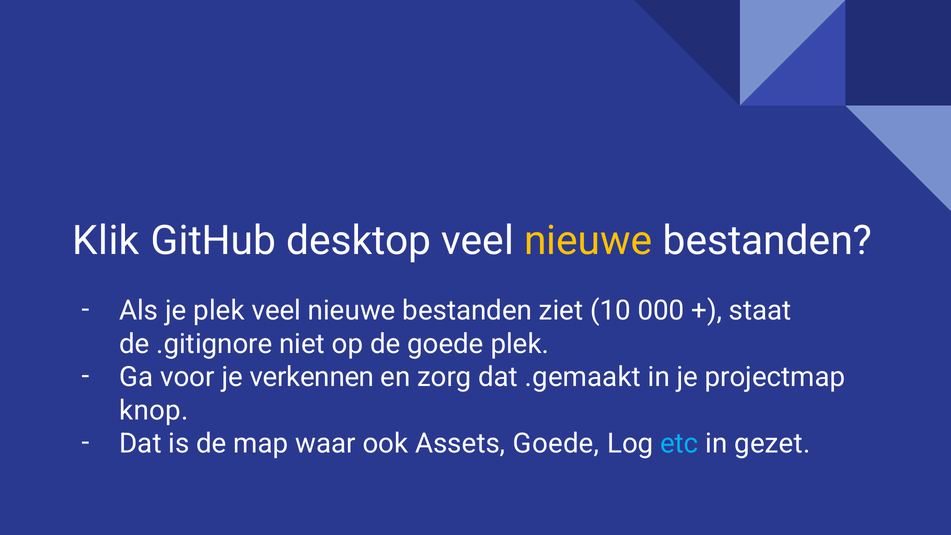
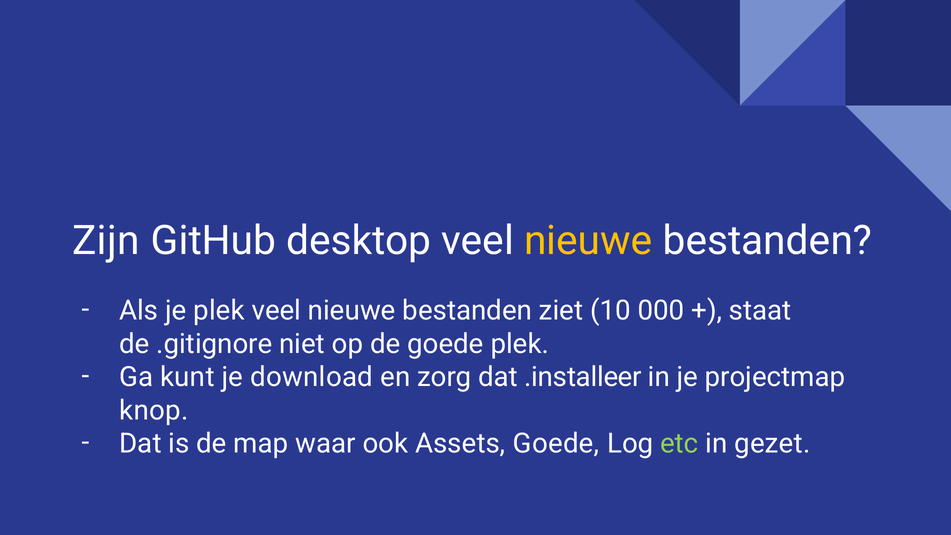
Klik: Klik -> Zijn (106, 241)
voor: voor -> kunt (187, 377)
verkennen: verkennen -> download (312, 377)
.gemaakt: .gemaakt -> .installeer (583, 377)
etc colour: light blue -> light green (679, 444)
